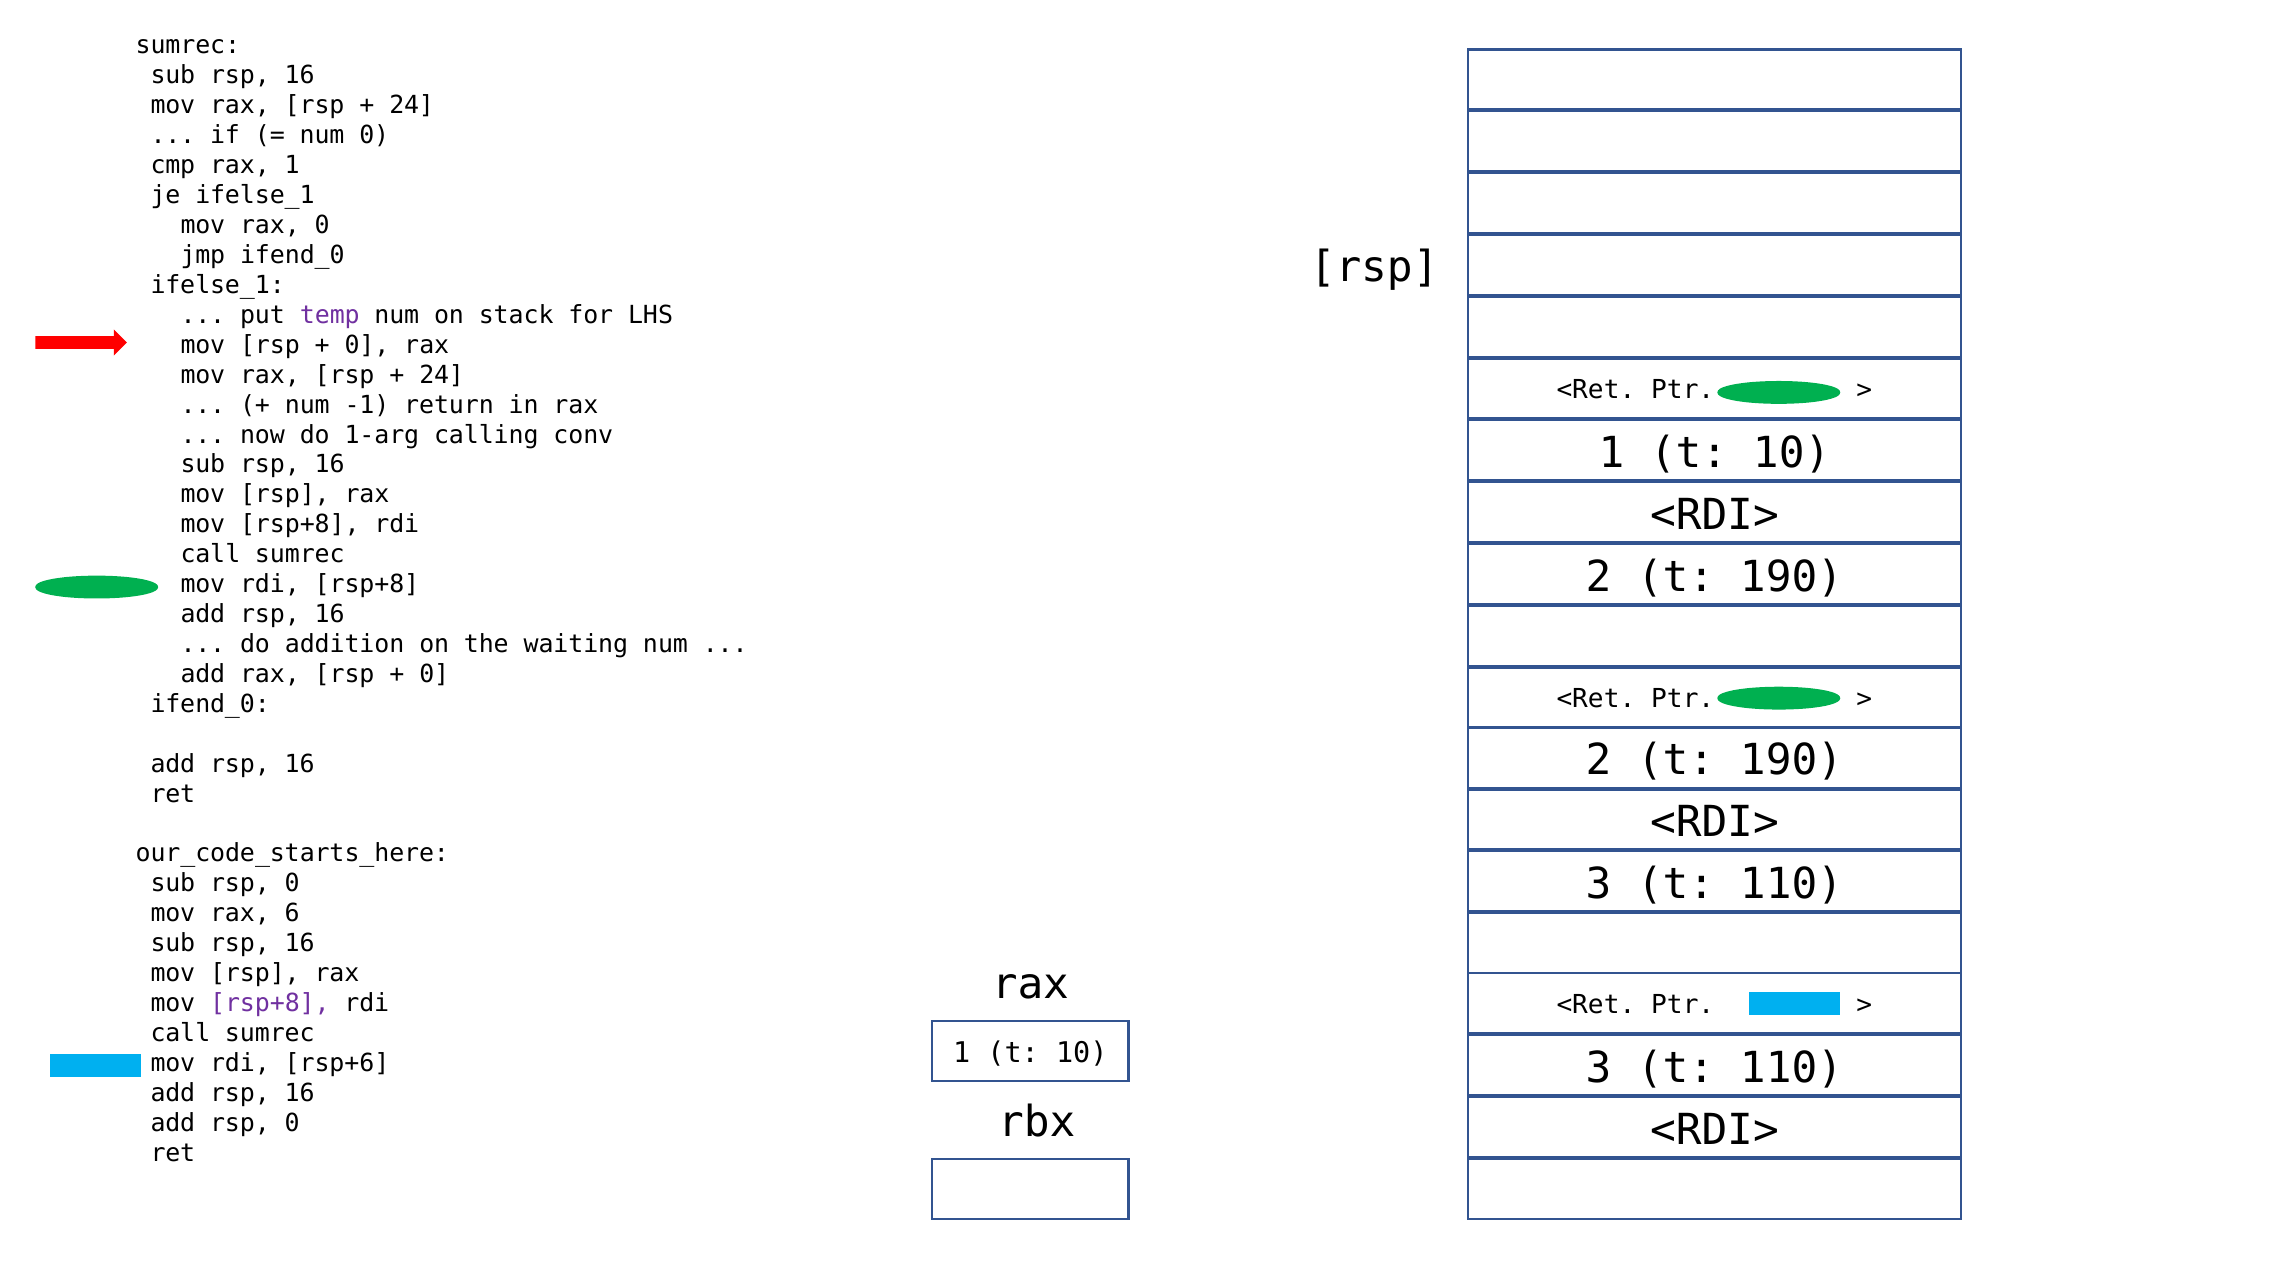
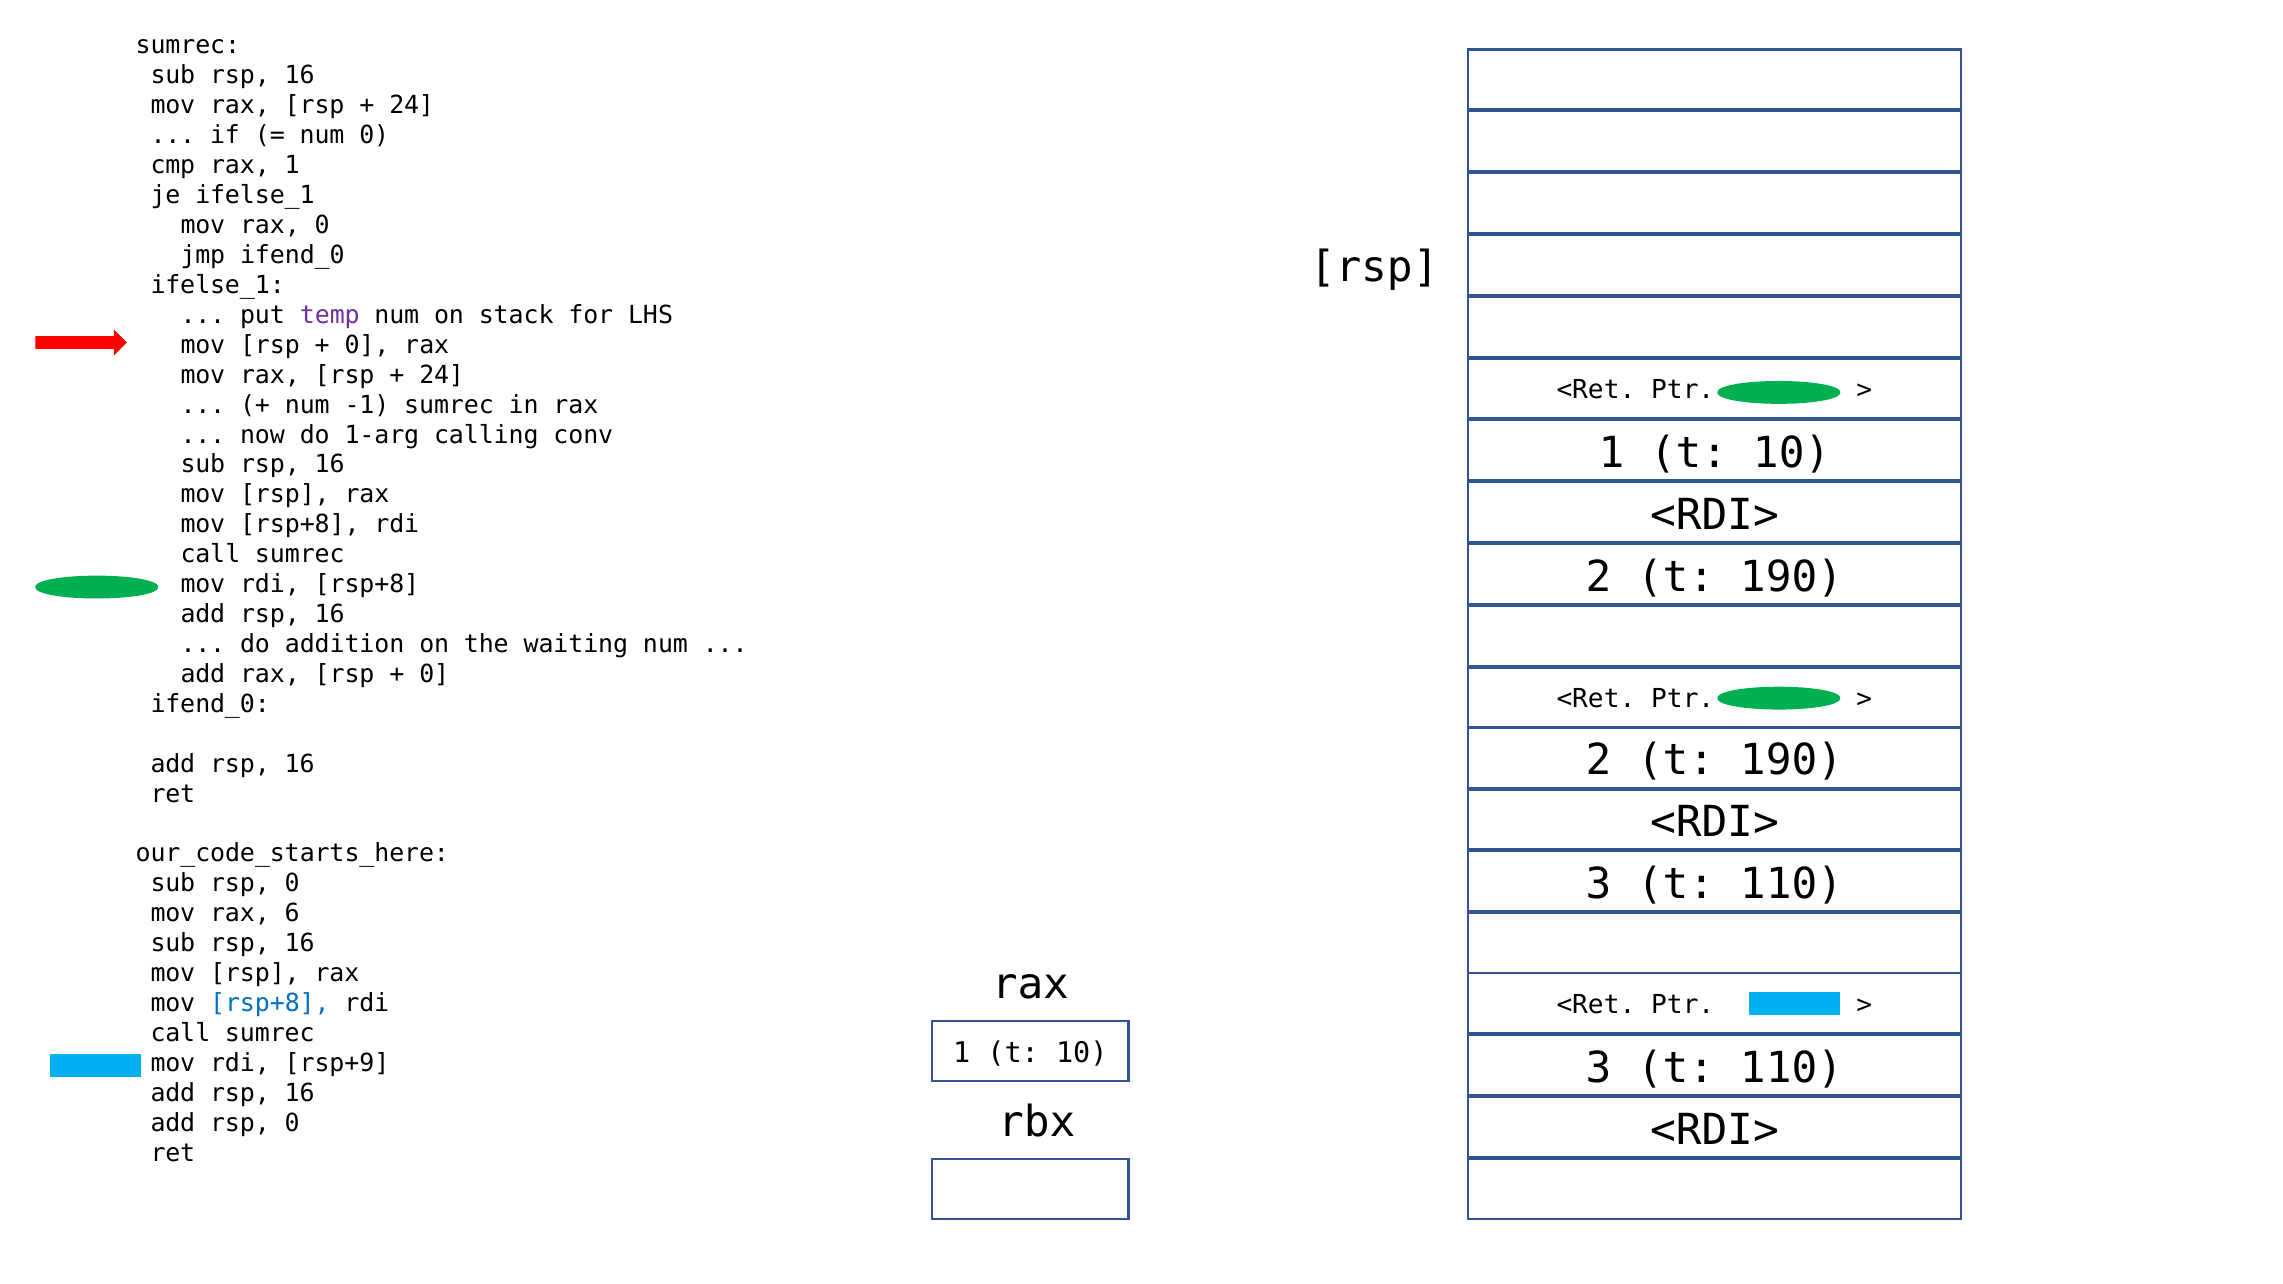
-1 return: return -> sumrec (449, 405)
rsp+8 colour: purple -> blue (270, 1004)
rsp+6: rsp+6 -> rsp+9 (337, 1063)
